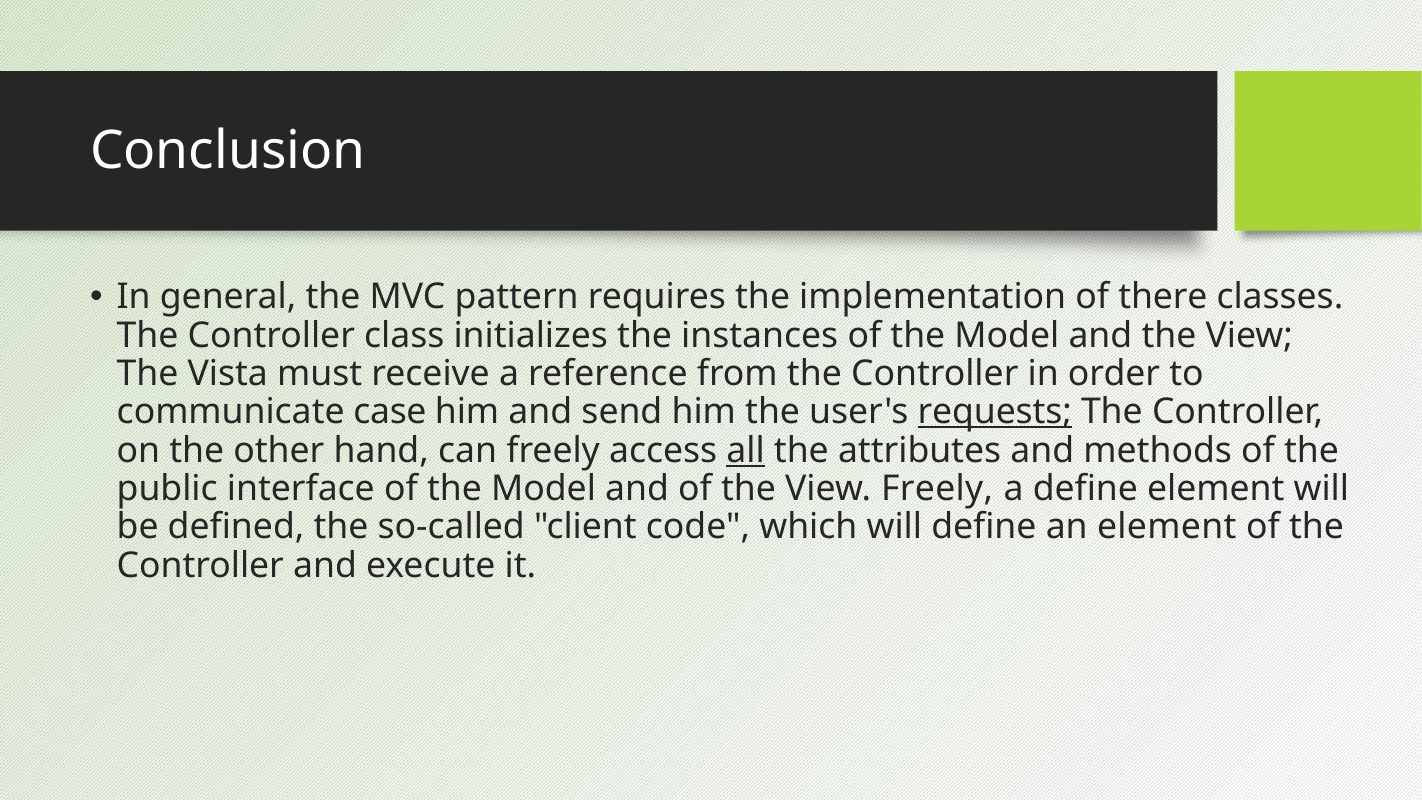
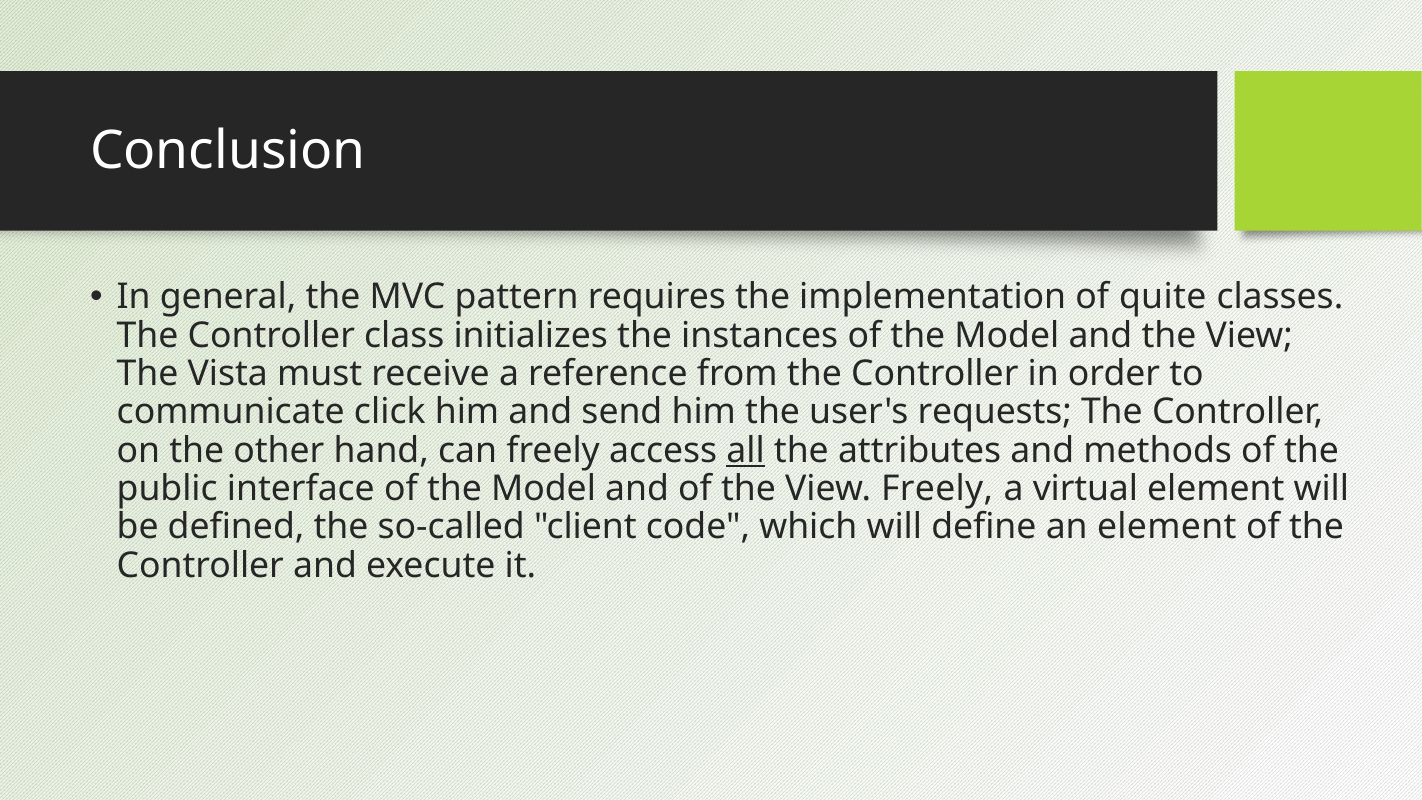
there: there -> quite (1163, 297)
case: case -> click (390, 412)
requests underline: present -> none (995, 412)
a define: define -> virtual (1085, 489)
